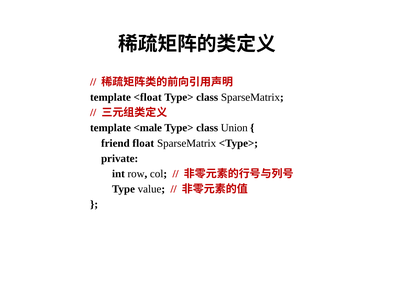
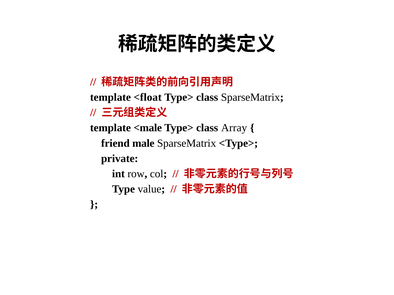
Union: Union -> Array (234, 128)
float: float -> male (143, 143)
